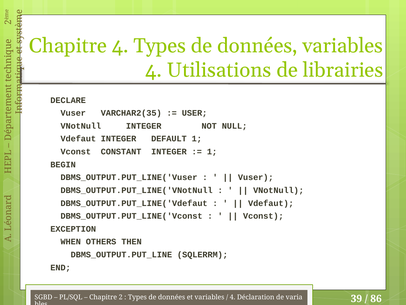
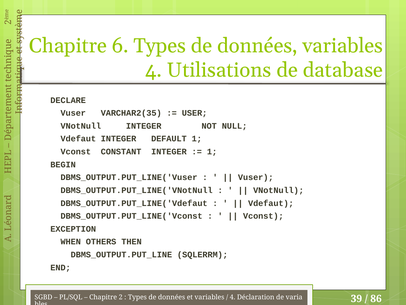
Chapitre 4: 4 -> 6 (120, 46)
librairies: librairies -> database (343, 70)
